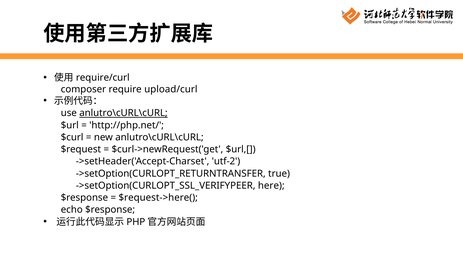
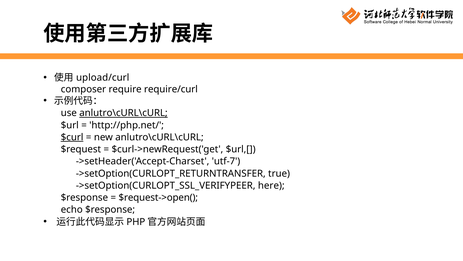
require/curl: require/curl -> upload/curl (103, 78)
upload/curl: upload/curl -> require/curl (171, 89)
$curl underline: none -> present (72, 137)
utf-2: utf-2 -> utf-7 (226, 161)
$request->here(: $request->here( -> $request->open( (158, 197)
